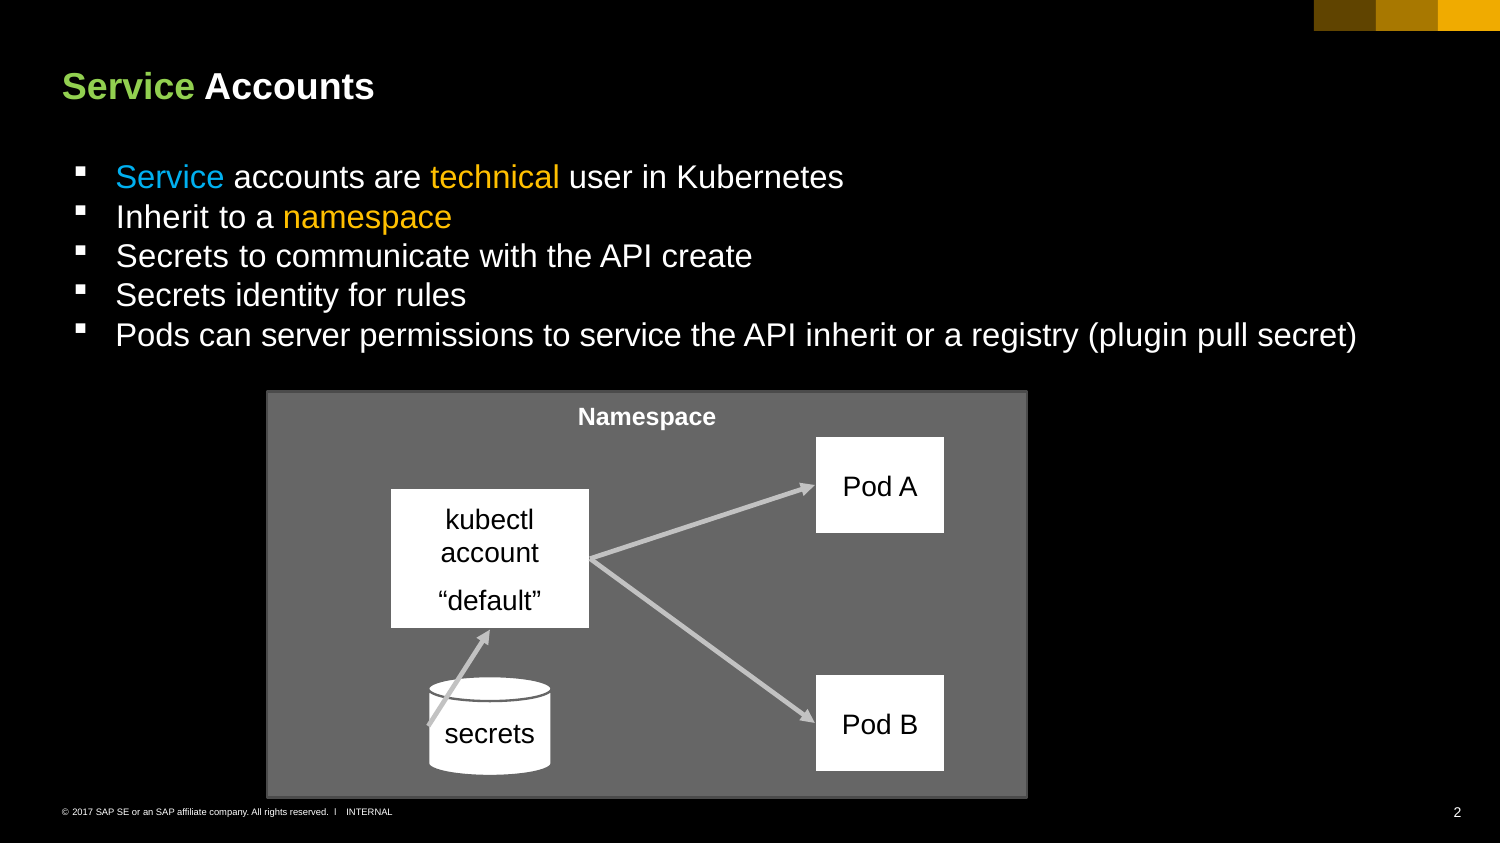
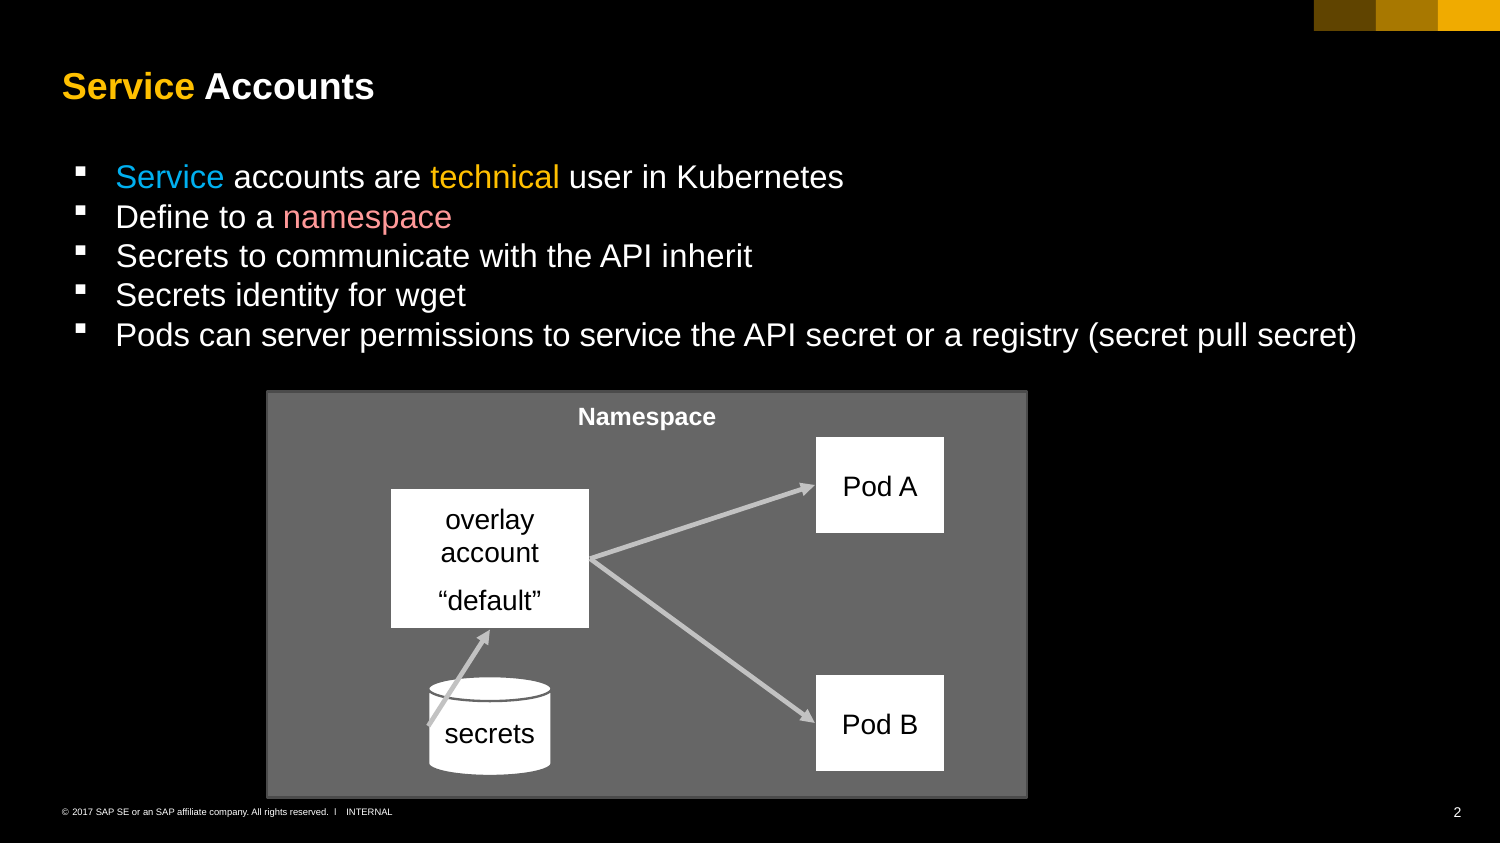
Service colour: light green -> yellow (129, 87)
Inherit: Inherit -> Define (163, 217)
namespace colour: yellow -> pink (368, 217)
create: create -> inherit (707, 257)
rules: rules -> wget (431, 296)
API inherit: inherit -> secret (851, 335)
registry plugin: plugin -> secret (1138, 335)
kubectl: kubectl -> overlay (490, 520)
